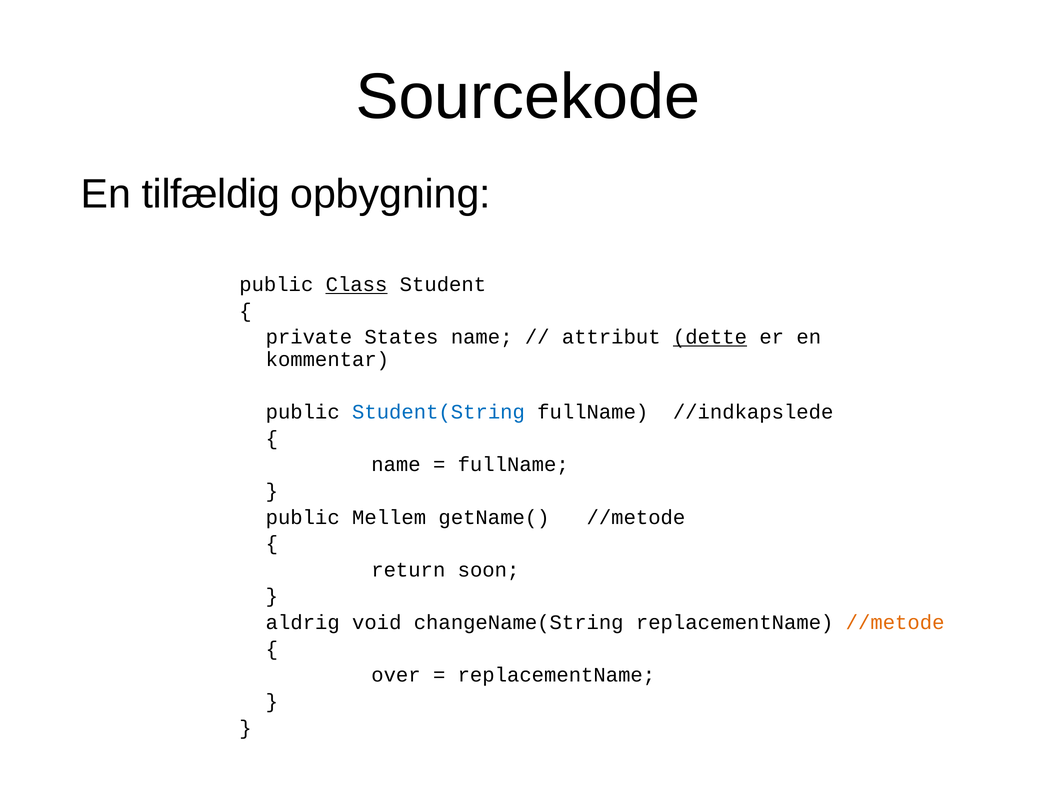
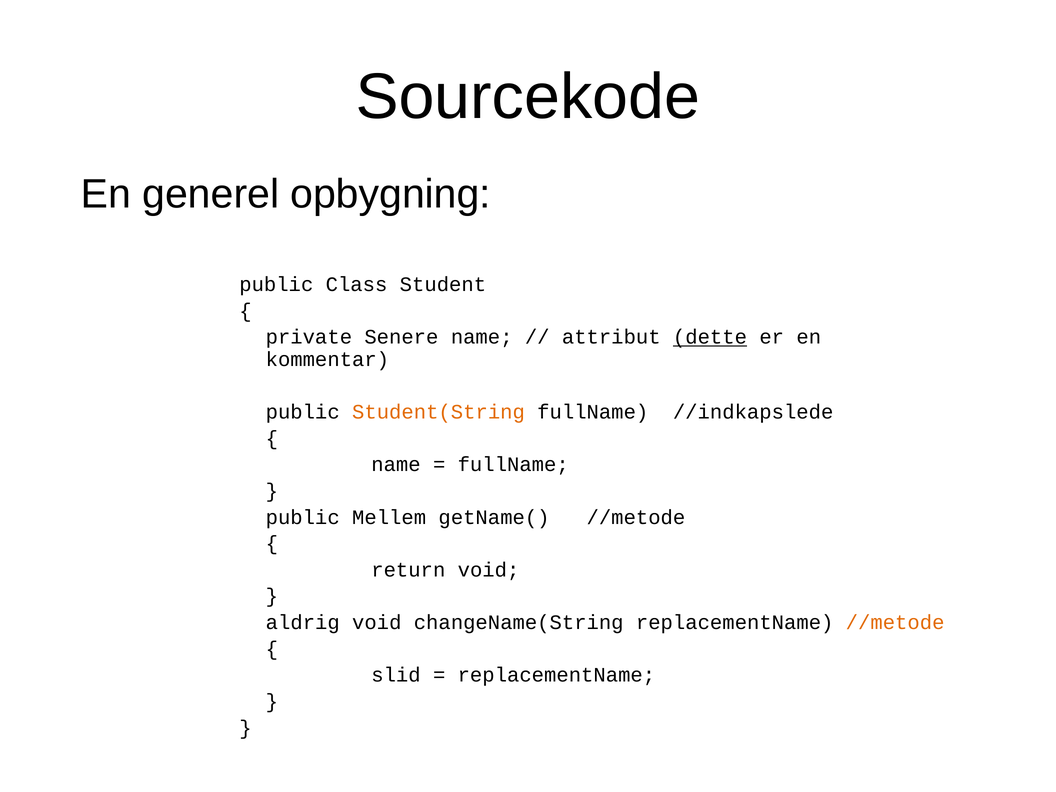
tilfældig: tilfældig -> generel (211, 194)
Class underline: present -> none (357, 285)
States: States -> Senere (401, 337)
Student(String colour: blue -> orange (438, 412)
return soon: soon -> void (489, 570)
over: over -> slid (396, 675)
